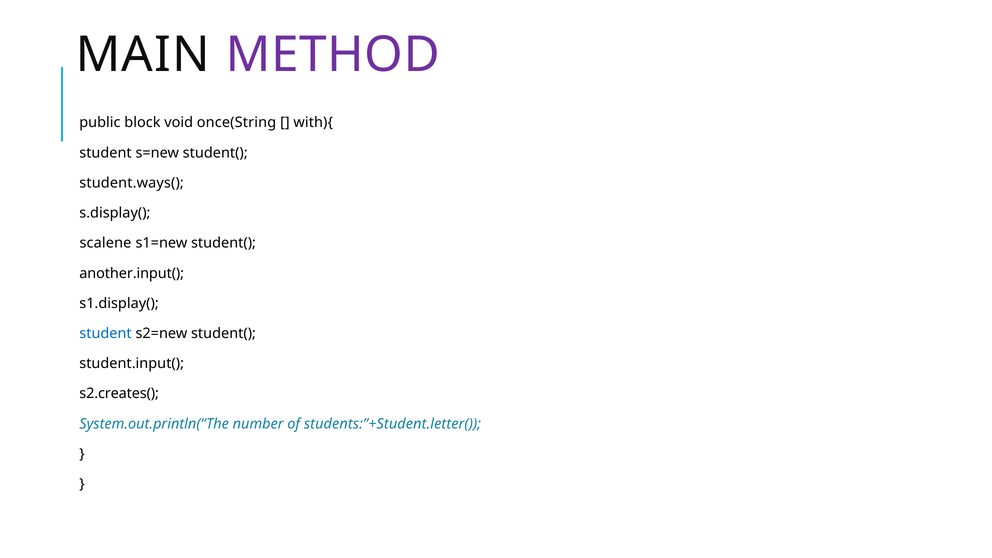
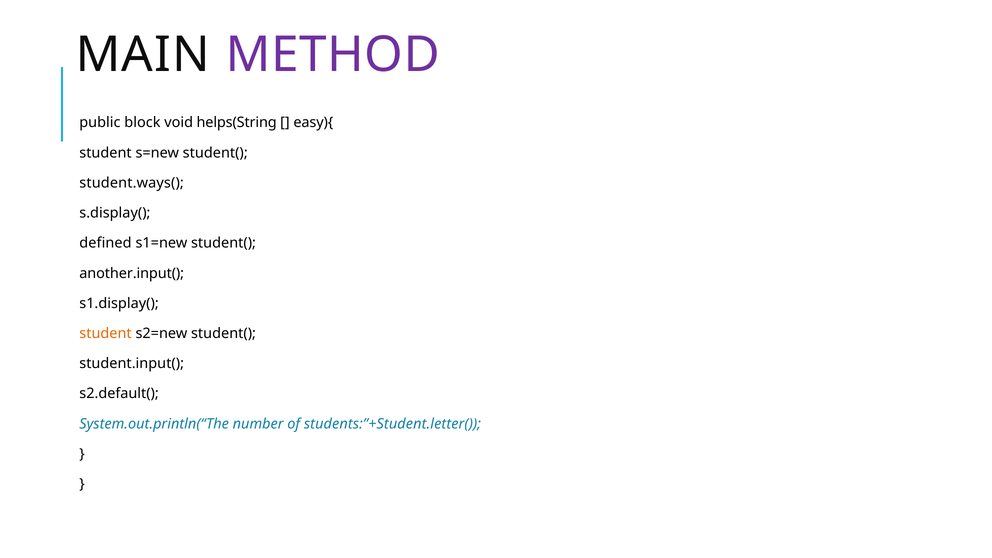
once(String: once(String -> helps(String (237, 123)
with){: with){ -> easy){ (313, 123)
scalene: scalene -> defined (105, 243)
student colour: blue -> orange (106, 333)
s2.creates(: s2.creates( -> s2.default( (119, 394)
